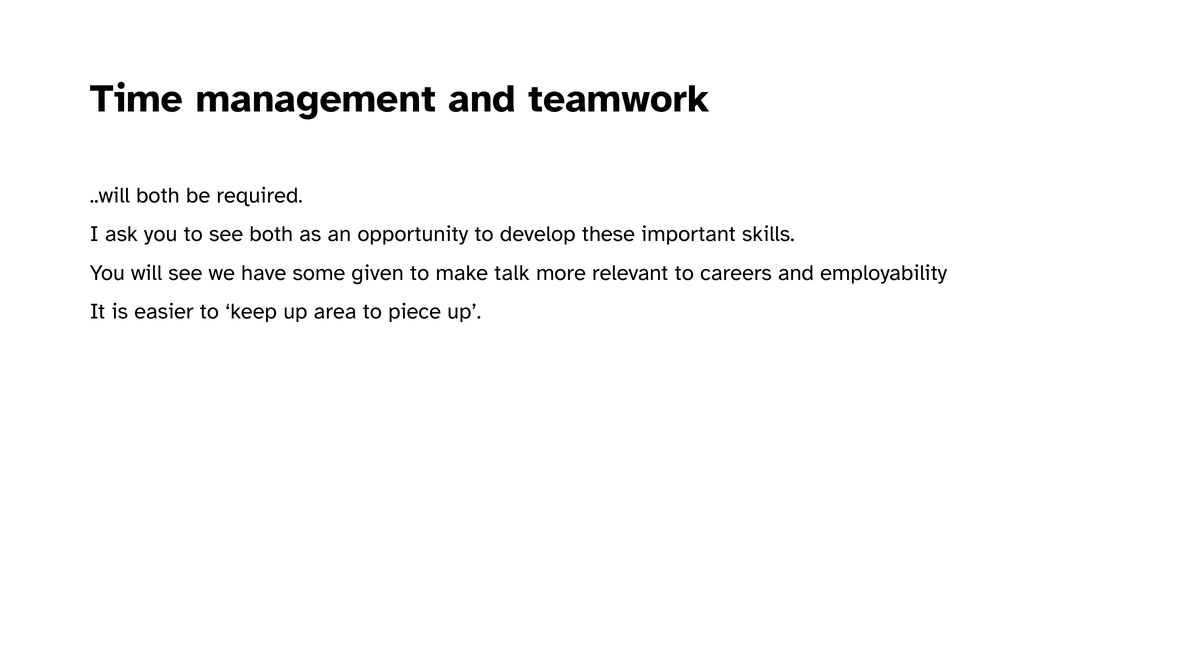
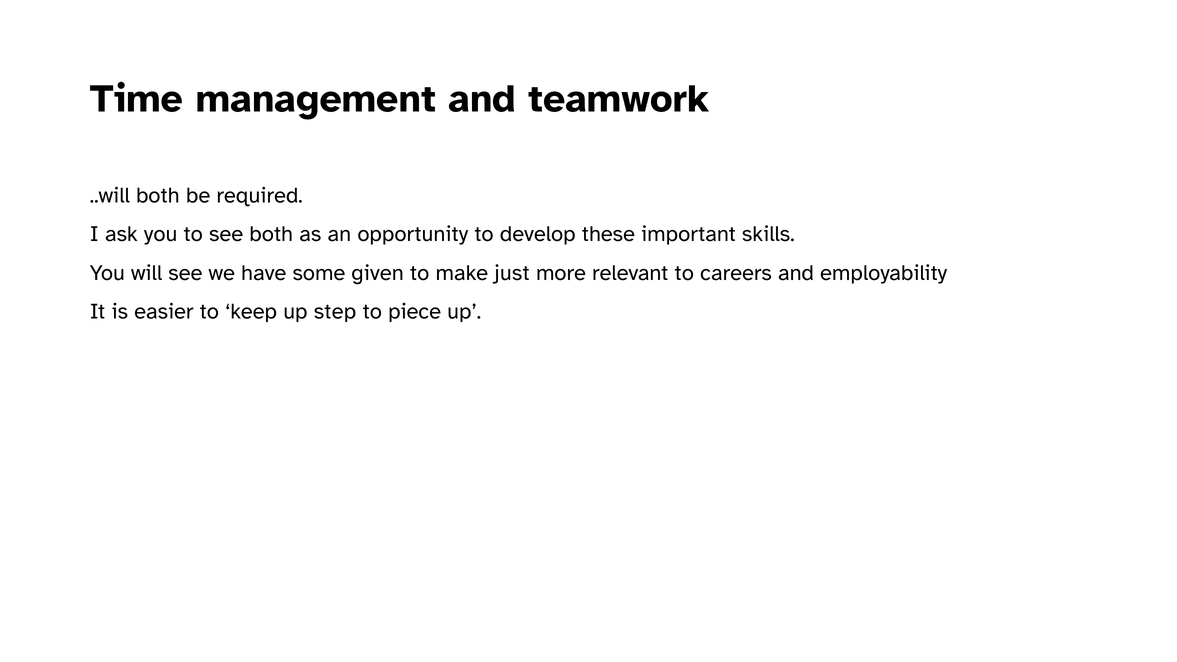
talk: talk -> just (512, 273)
area: area -> step (335, 312)
